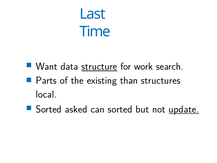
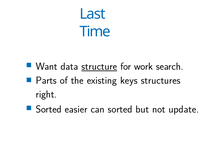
than: than -> keys (129, 80)
local: local -> right (46, 94)
asked: asked -> easier (76, 109)
update underline: present -> none (184, 109)
